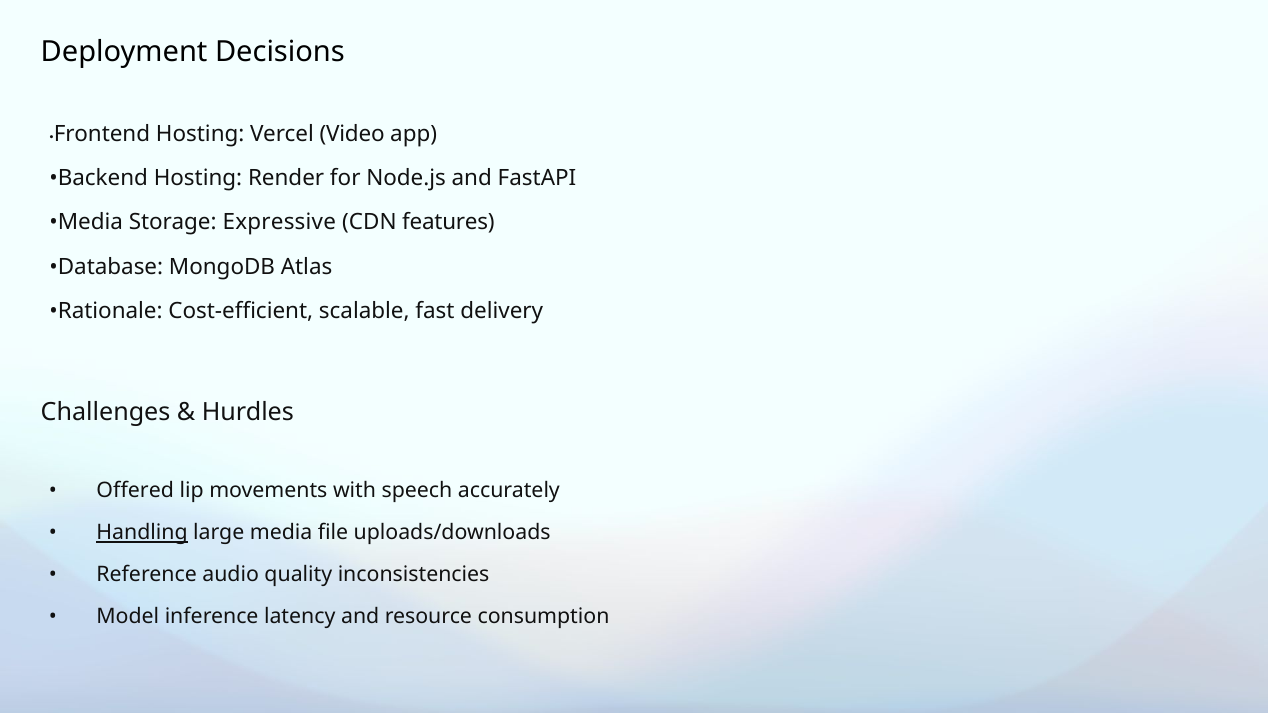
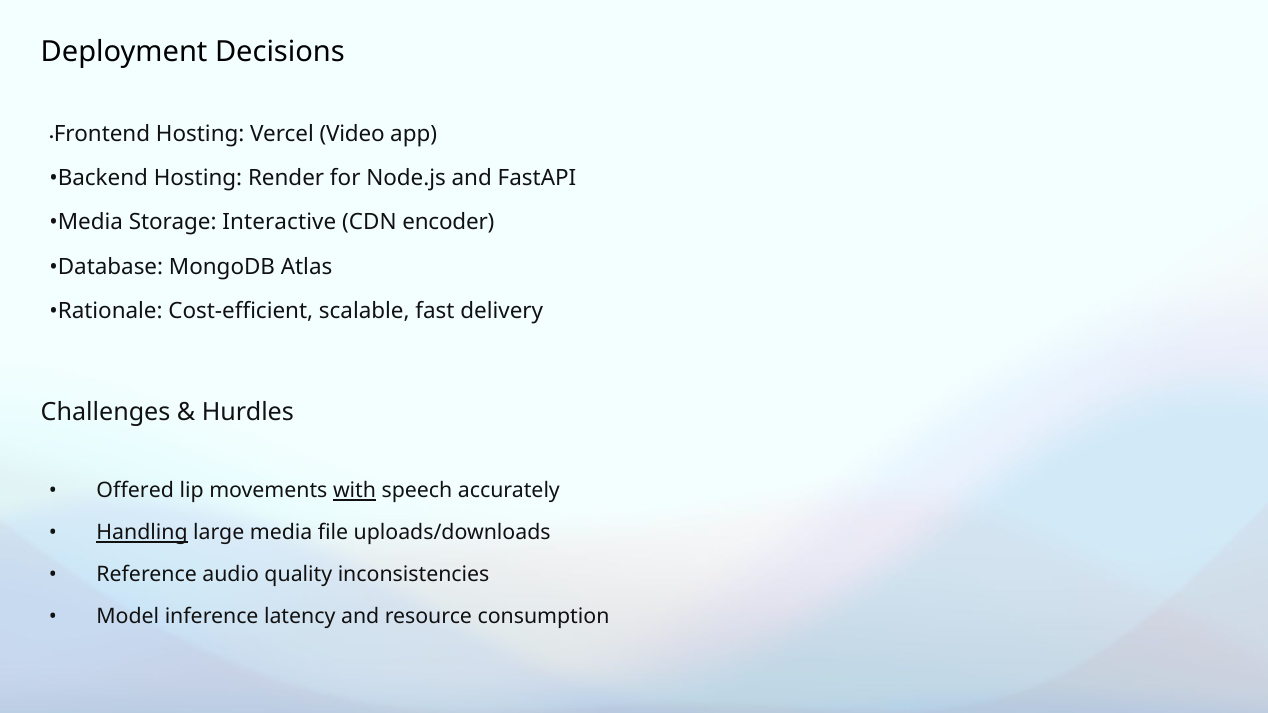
Expressive: Expressive -> Interactive (279, 223)
features: features -> encoder (448, 223)
with underline: none -> present (355, 491)
